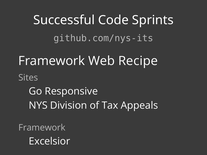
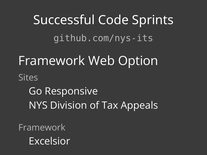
Recipe: Recipe -> Option (138, 61)
